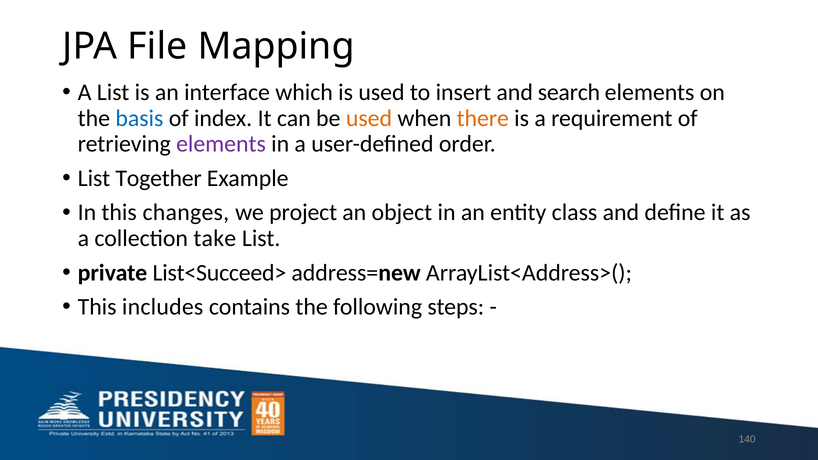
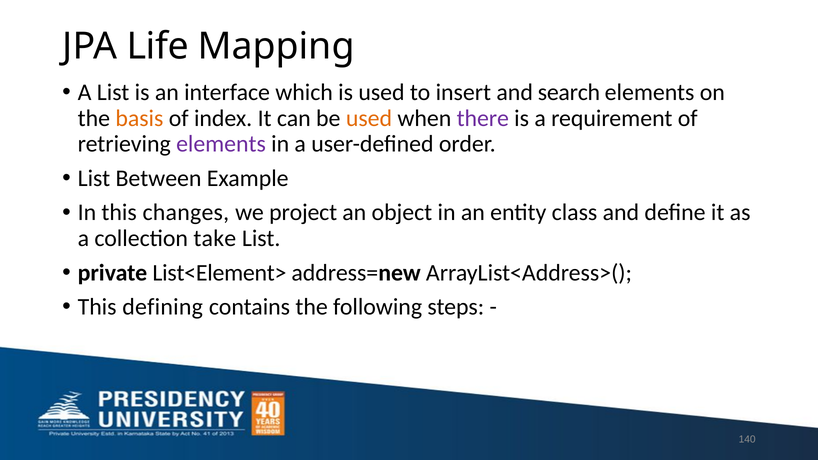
File: File -> Life (158, 46)
basis colour: blue -> orange (139, 118)
there colour: orange -> purple (483, 118)
Together: Together -> Between (158, 178)
List<Succeed>: List<Succeed> -> List<Element> (219, 273)
includes: includes -> defining (163, 307)
